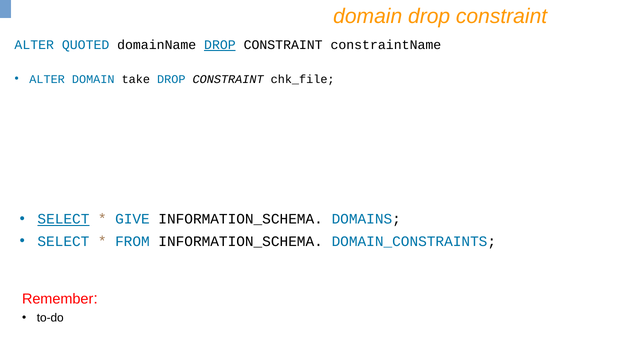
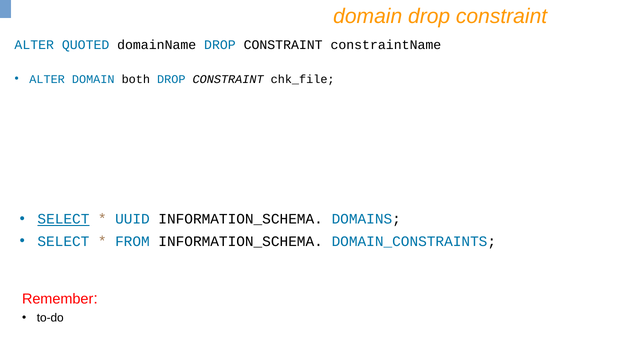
DROP underline: present -> none (220, 45)
take: take -> both (136, 79)
GIVE: GIVE -> UUID (132, 219)
